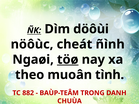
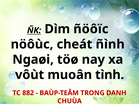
döôùi: döôùi -> ñöôïc (91, 29)
töø underline: present -> none (68, 60)
theo: theo -> vôùt (30, 75)
